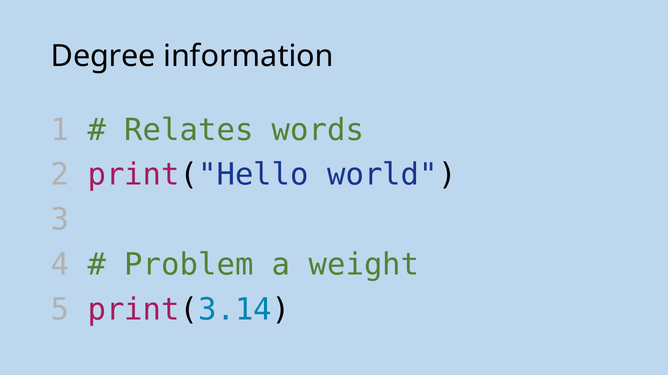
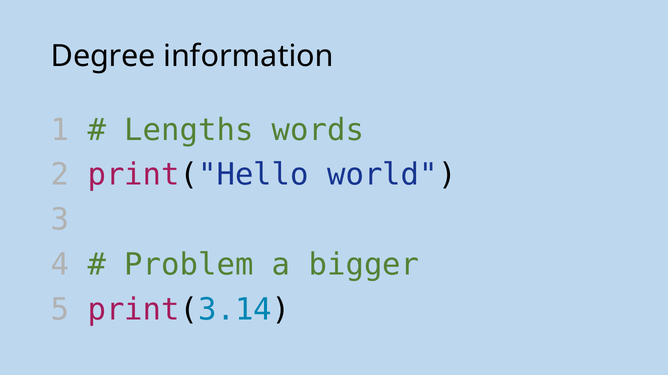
Relates: Relates -> Lengths (189, 130)
weight: weight -> bigger (364, 265)
